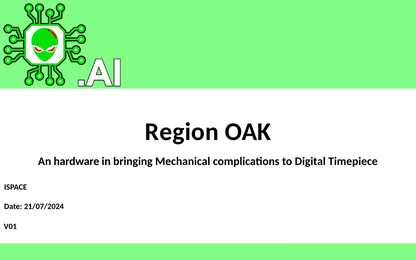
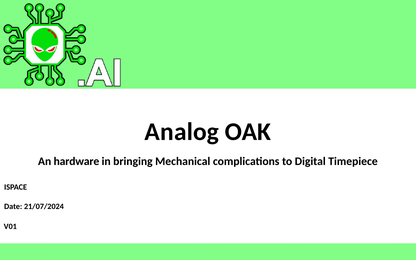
Region: Region -> Analog (182, 132)
